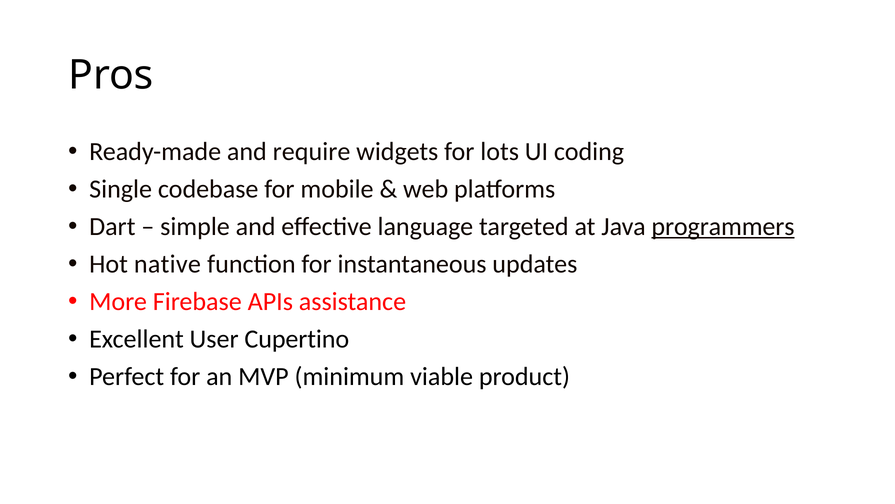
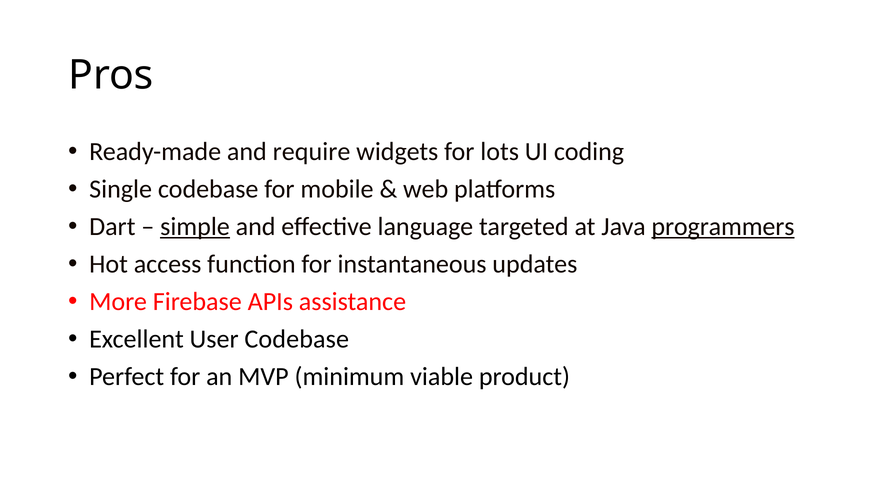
simple underline: none -> present (195, 226)
native: native -> access (168, 264)
User Cupertino: Cupertino -> Codebase (297, 339)
